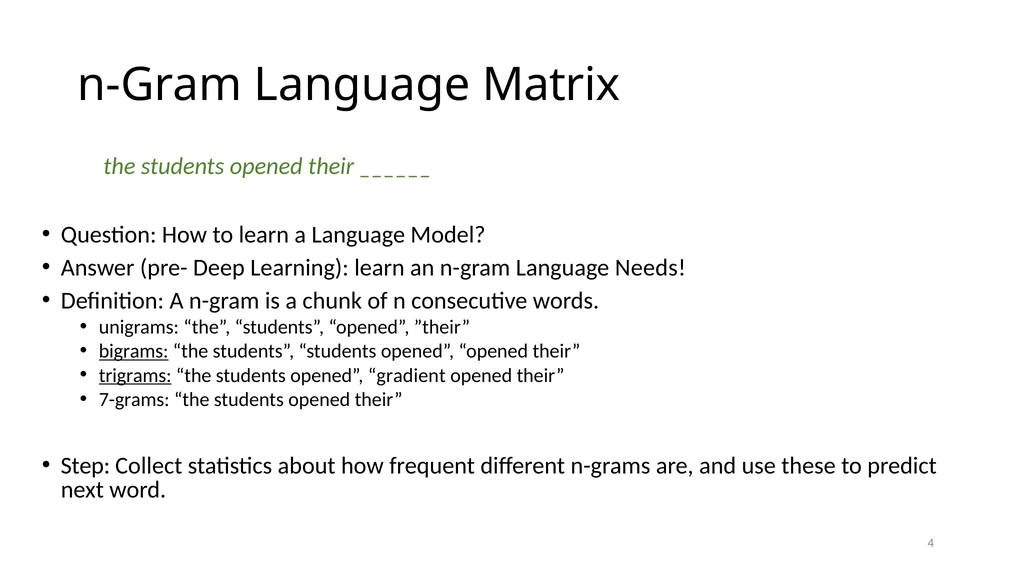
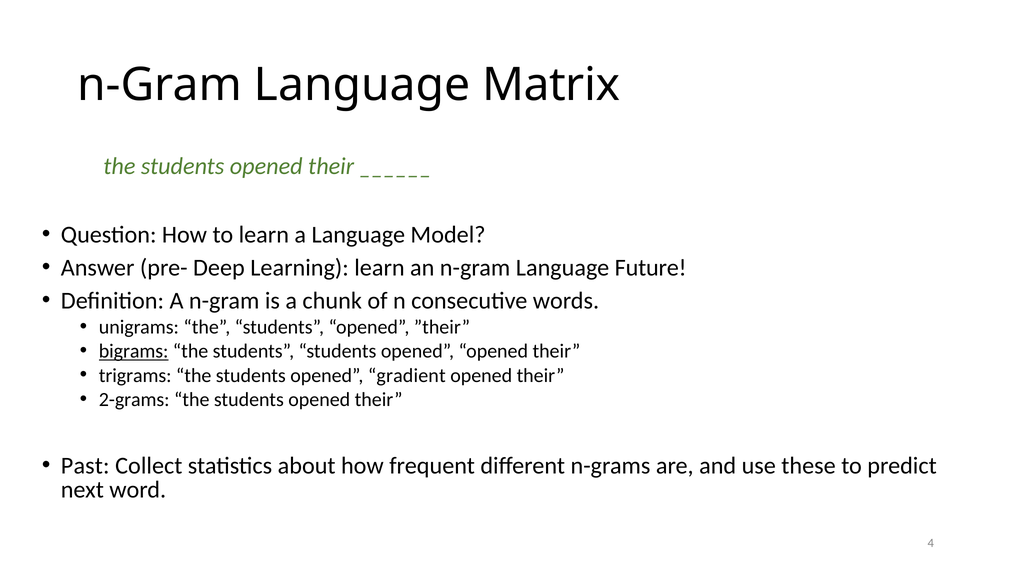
Needs: Needs -> Future (651, 268)
trigrams underline: present -> none (135, 375)
7-grams: 7-grams -> 2-grams (134, 399)
Step: Step -> Past (85, 466)
